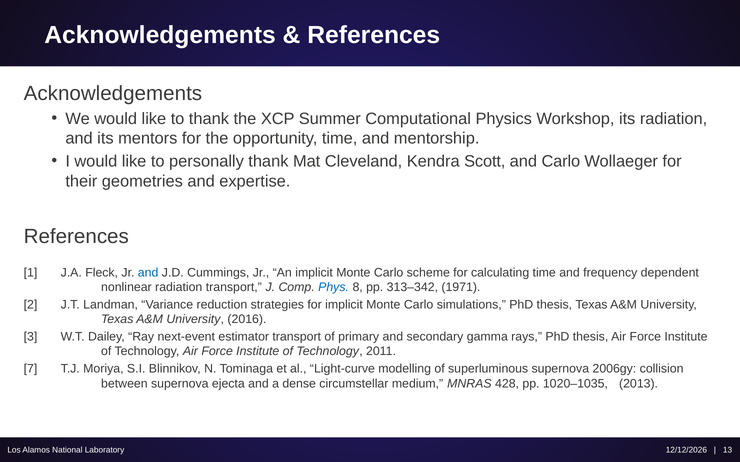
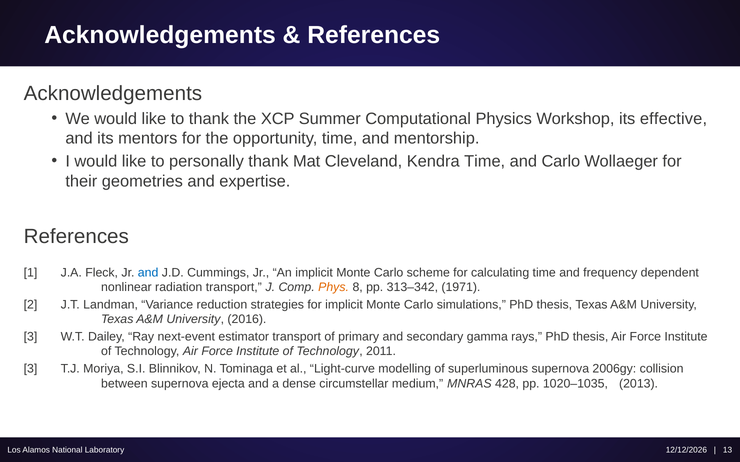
its radiation: radiation -> effective (673, 119)
Kendra Scott: Scott -> Time (485, 162)
Phys colour: blue -> orange (334, 288)
7: 7 -> 3 (31, 369)
